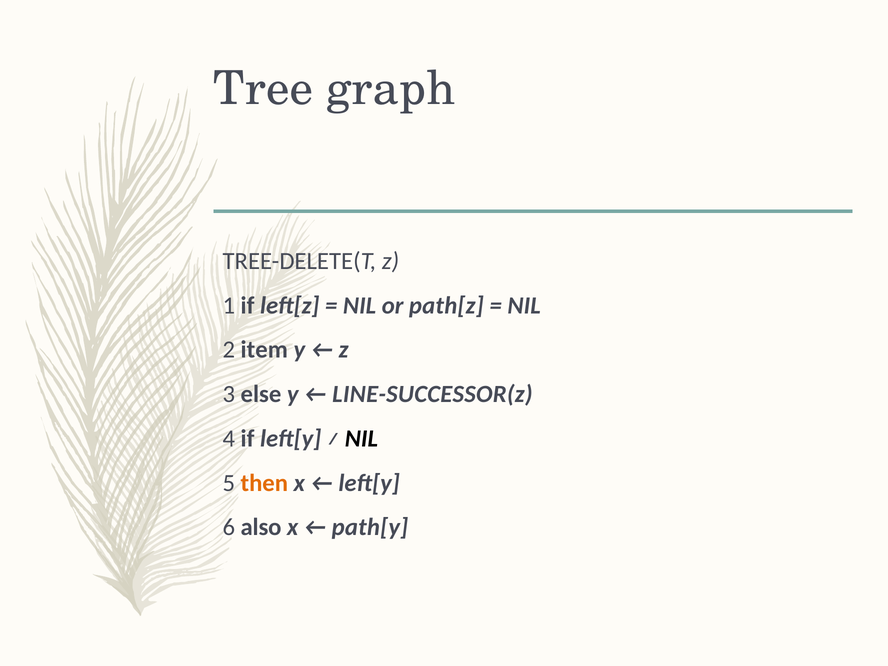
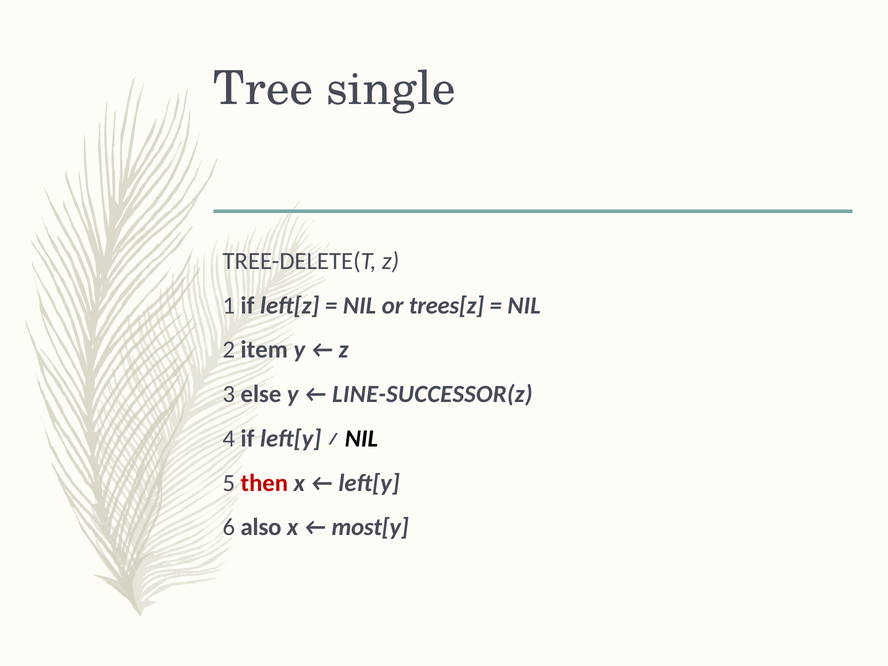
graph: graph -> single (391, 89)
path[z: path[z -> trees[z (447, 305)
then colour: orange -> red (264, 483)
path[y: path[y -> most[y (370, 527)
